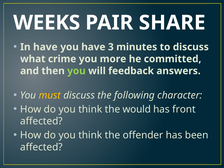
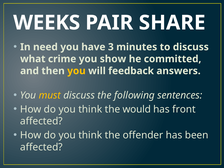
In have: have -> need (45, 47)
more: more -> show (113, 59)
you colour: light green -> yellow (76, 71)
character: character -> sentences (180, 95)
